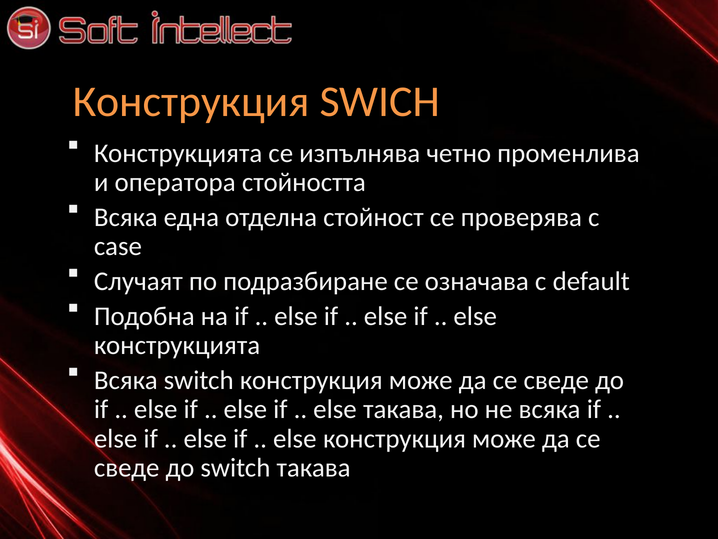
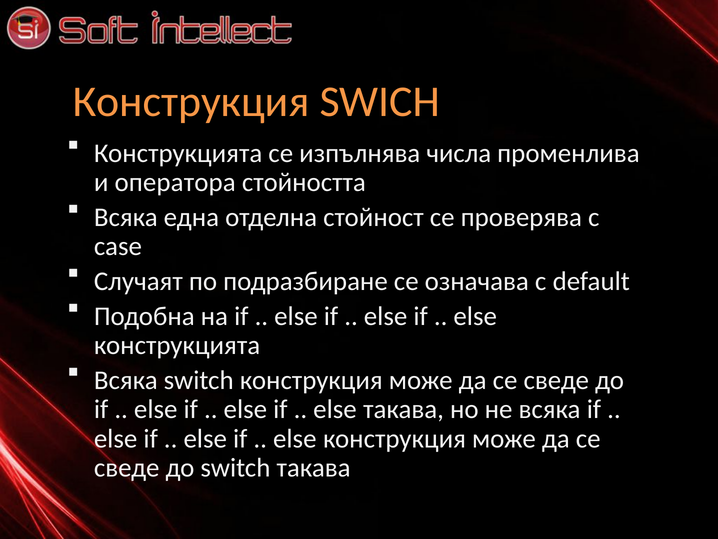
четно: четно -> числа (459, 153)
